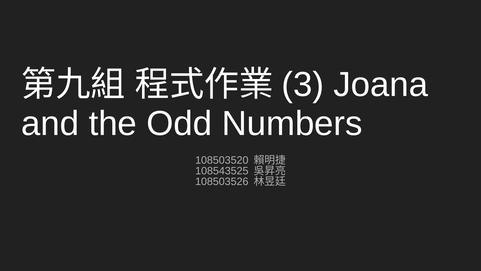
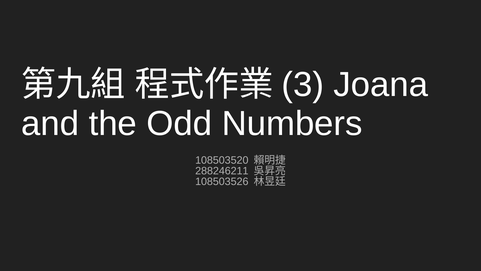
108543525: 108543525 -> 288246211 (222, 171)
